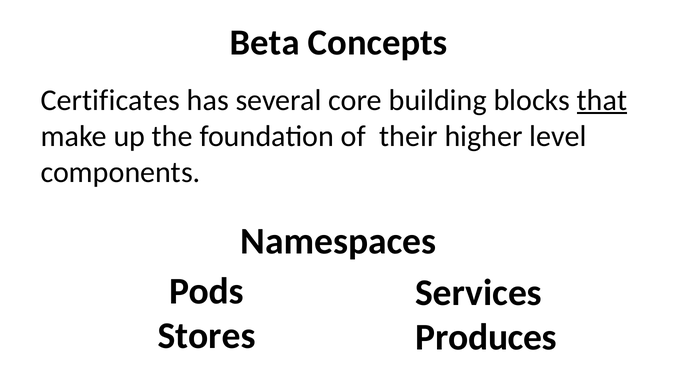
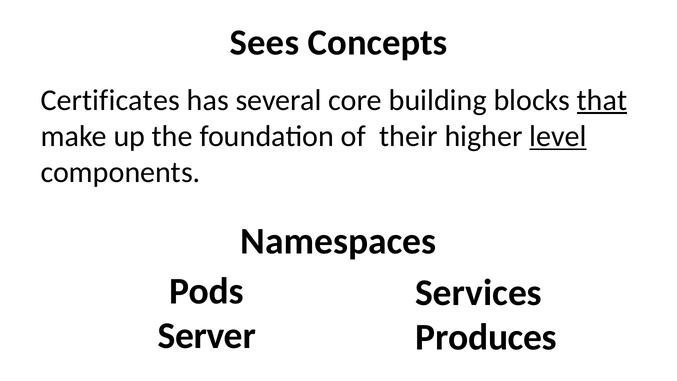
Beta: Beta -> Sees (264, 42)
level underline: none -> present (558, 136)
Stores: Stores -> Server (207, 336)
